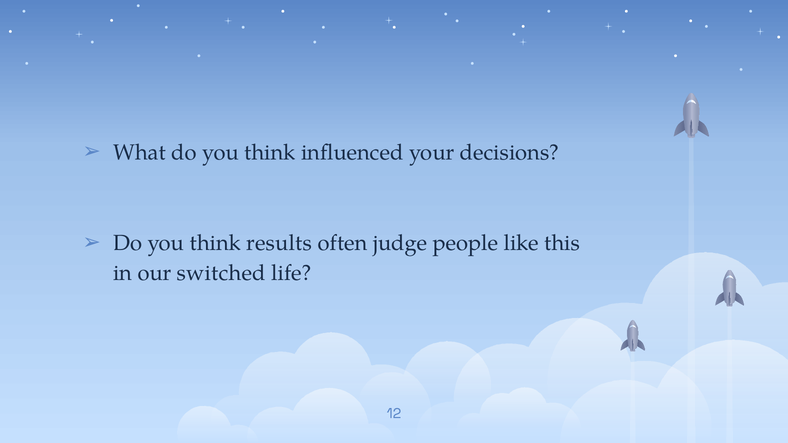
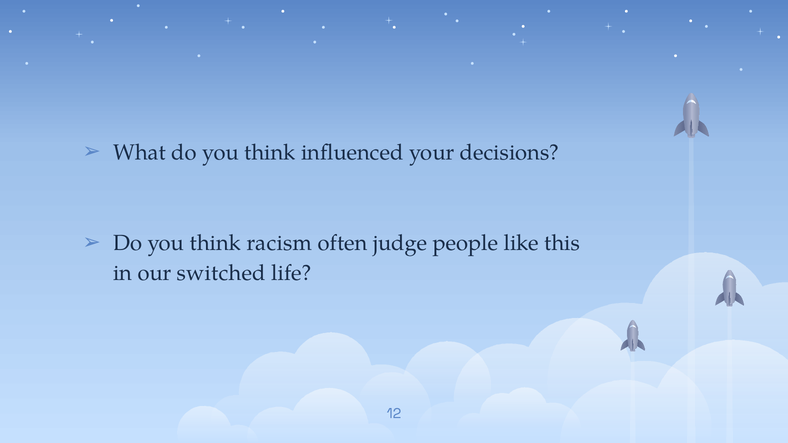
results: results -> racism (279, 243)
